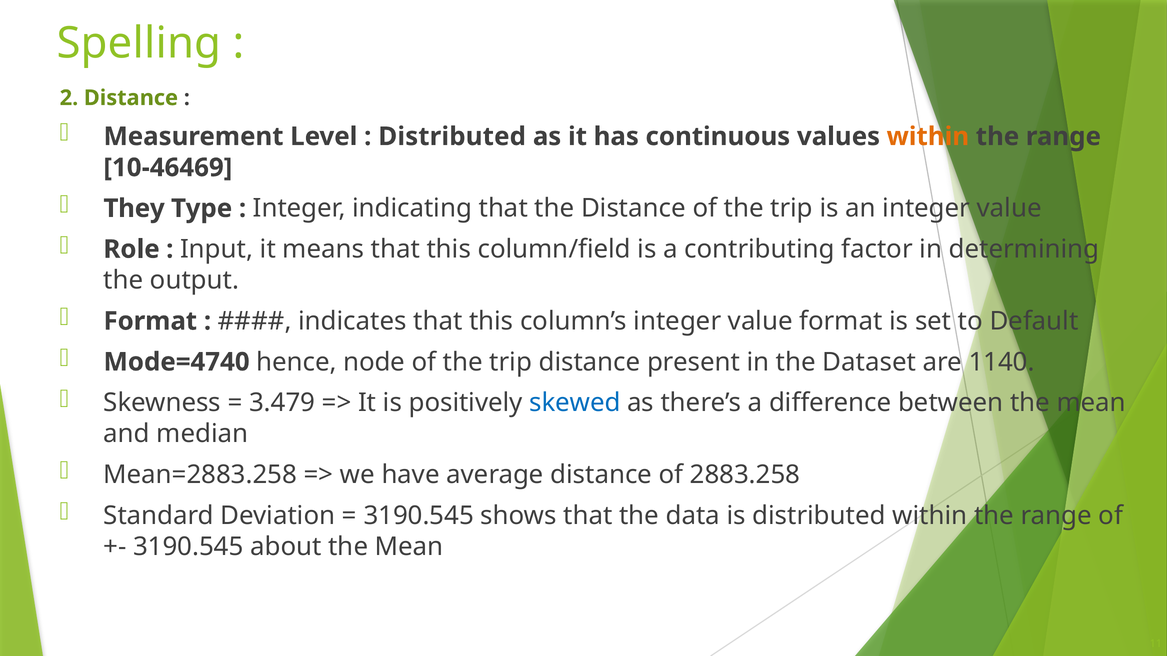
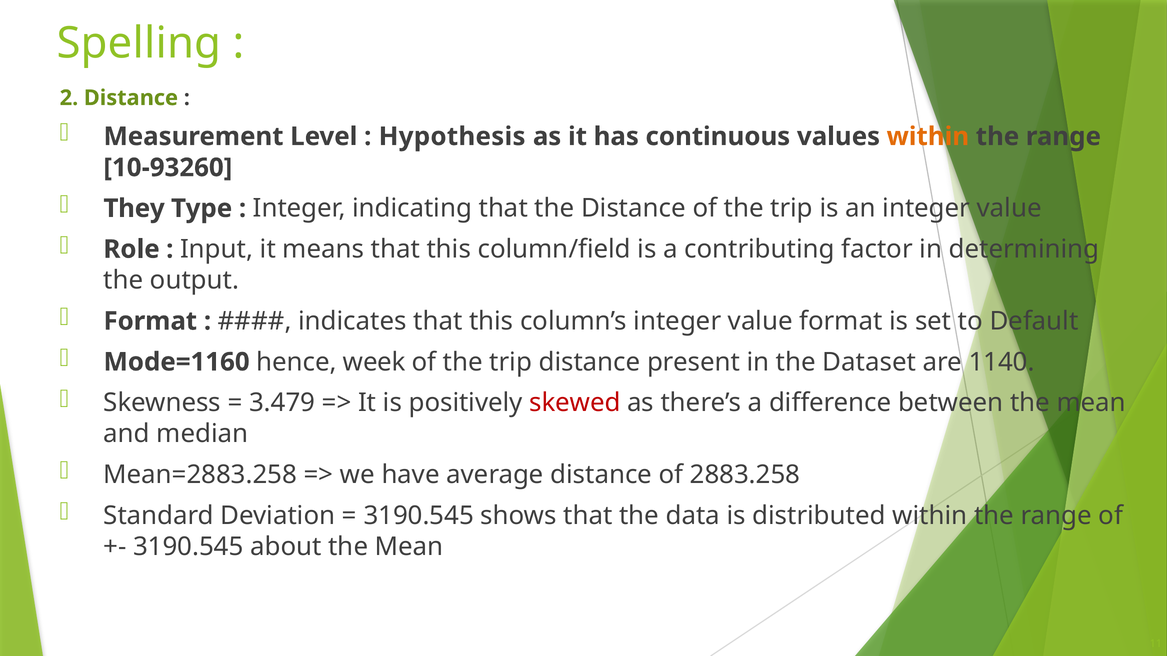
Distributed: Distributed -> Hypothesis (452, 137)
10-46469: 10-46469 -> 10-93260 (168, 168)
Mode=4740: Mode=4740 -> Mode=1160 (177, 362)
node: node -> week (374, 362)
skewed colour: blue -> red (575, 403)
